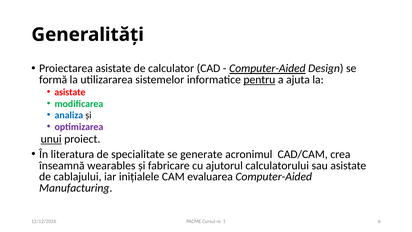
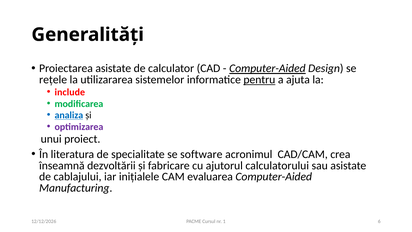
formă: formă -> rețele (53, 80)
asistate: asistate -> include (70, 92)
analiza underline: none -> present (69, 115)
unui underline: present -> none (51, 139)
generate: generate -> software (201, 154)
wearables: wearables -> dezvoltării (111, 165)
